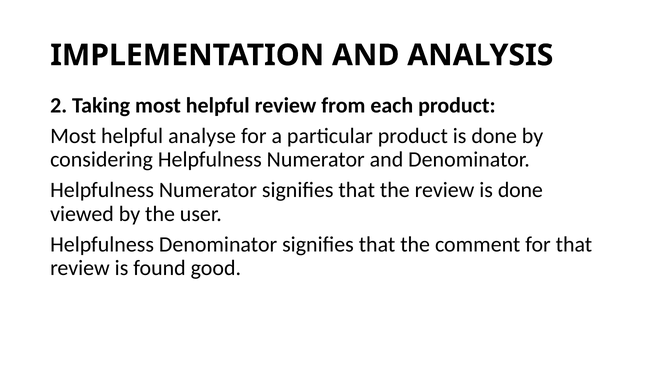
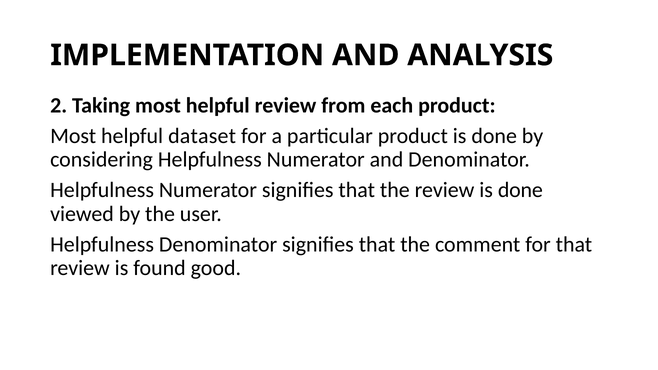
analyse: analyse -> dataset (202, 136)
